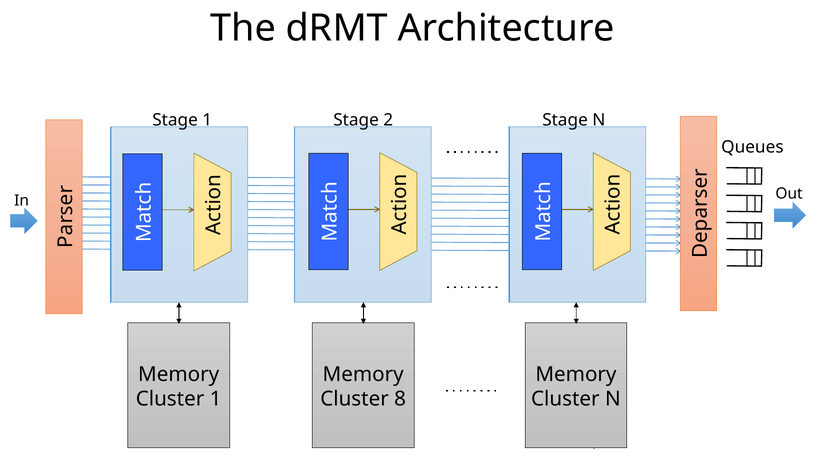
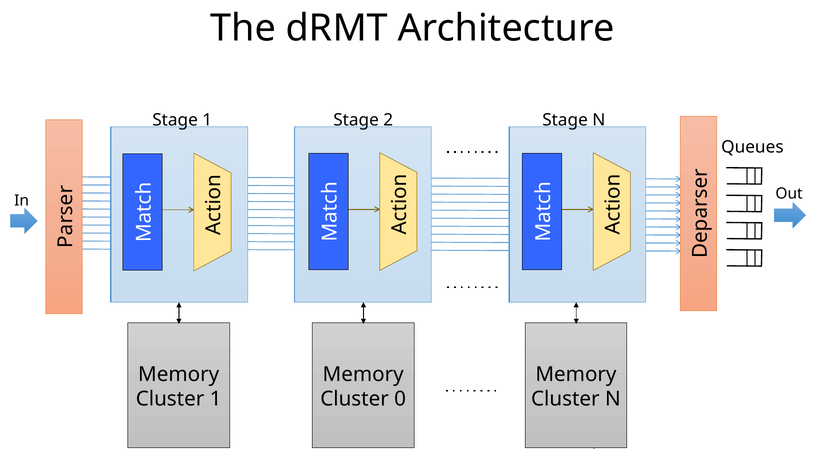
8: 8 -> 0 (400, 399)
